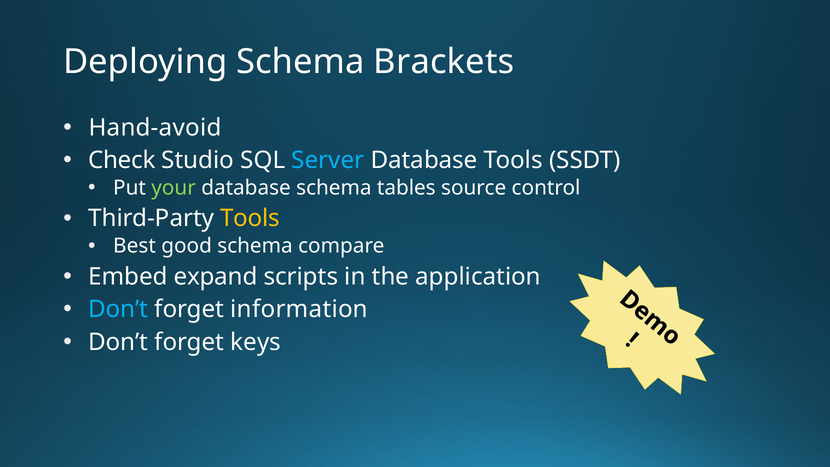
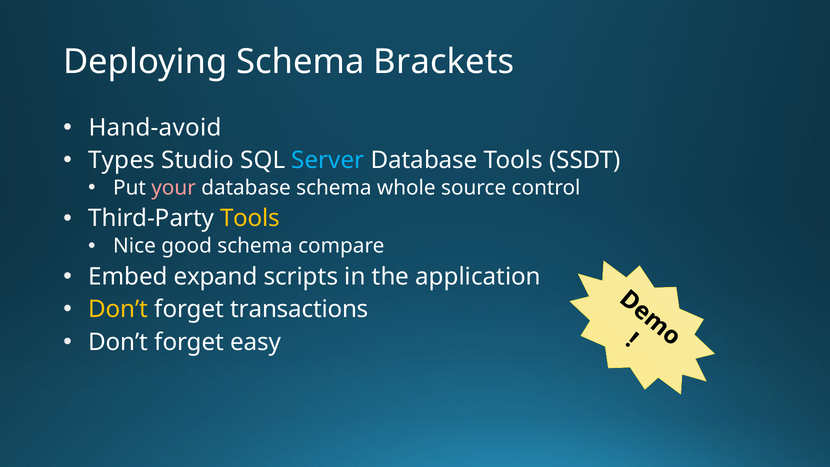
Check: Check -> Types (122, 160)
your colour: light green -> pink (174, 188)
tables: tables -> whole (406, 188)
Best: Best -> Nice (135, 246)
Don’t colour: light blue -> yellow (118, 309)
information: information -> transactions (299, 309)
keys: keys -> easy (256, 342)
